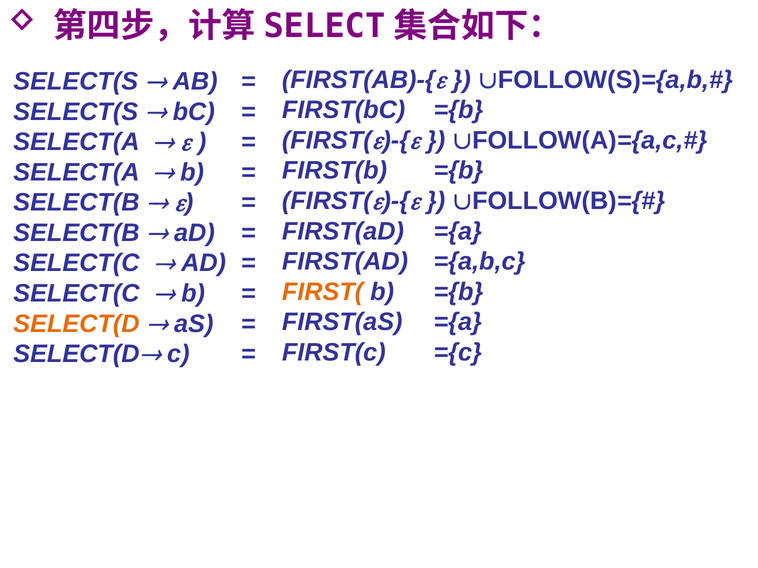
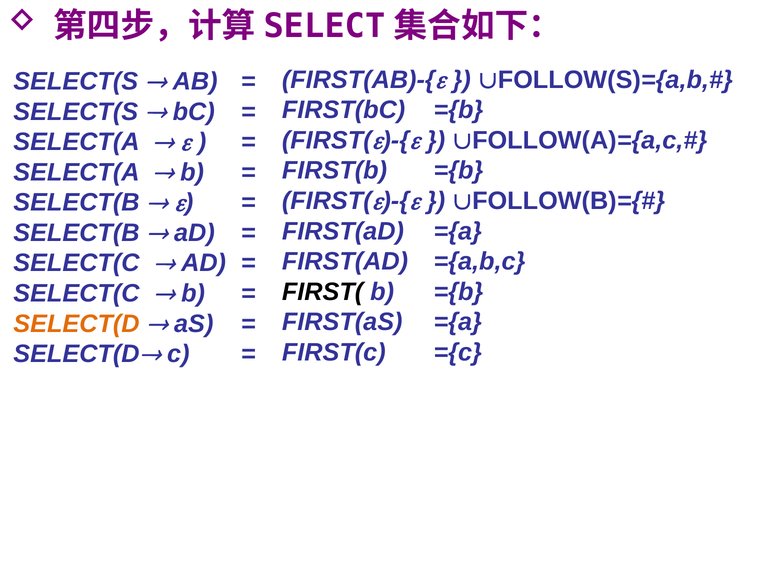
FIRST( colour: orange -> black (323, 292)
